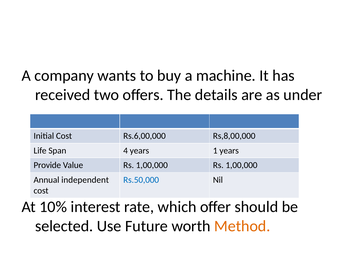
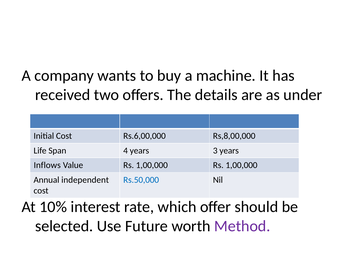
1: 1 -> 3 (215, 151)
Provide: Provide -> Inflows (47, 165)
Method colour: orange -> purple (242, 226)
